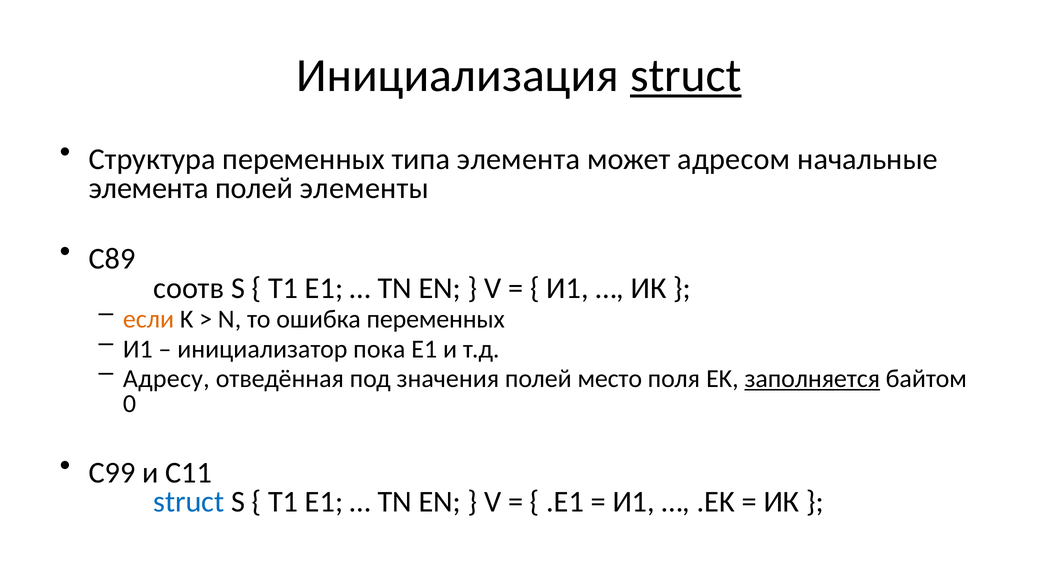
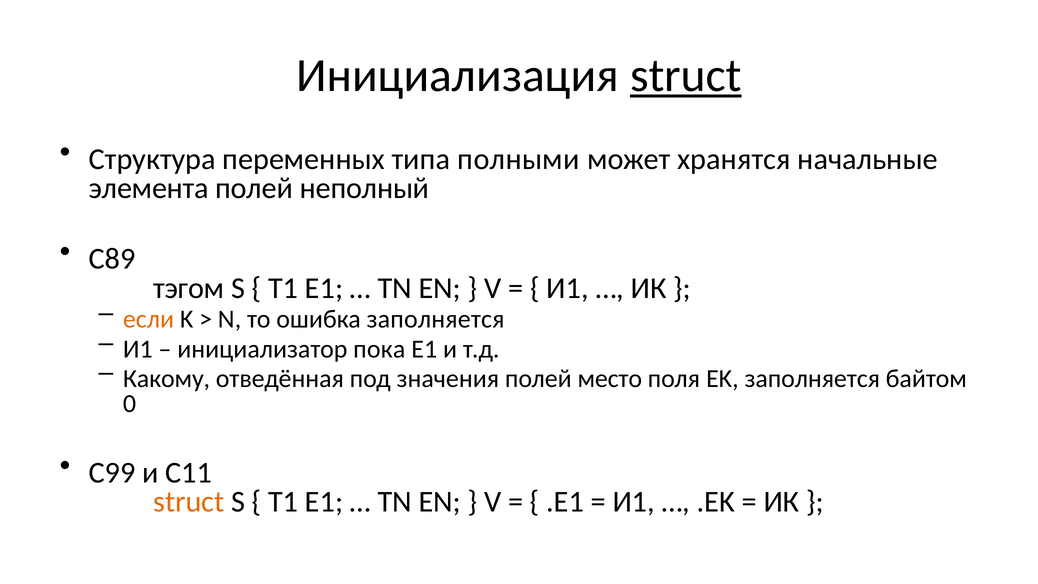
типа элемента: элемента -> полными (519, 159)
адресом: адресом -> хранятся (734, 159)
элементы: элементы -> неполный (365, 188)
соотв: соотв -> тэгом (189, 288)
ошибка переменных: переменных -> заполняется (436, 319)
Адресу: Адресу -> Какому (167, 379)
заполняется underline: present -> none (812, 379)
struct colour: blue -> orange (189, 502)
